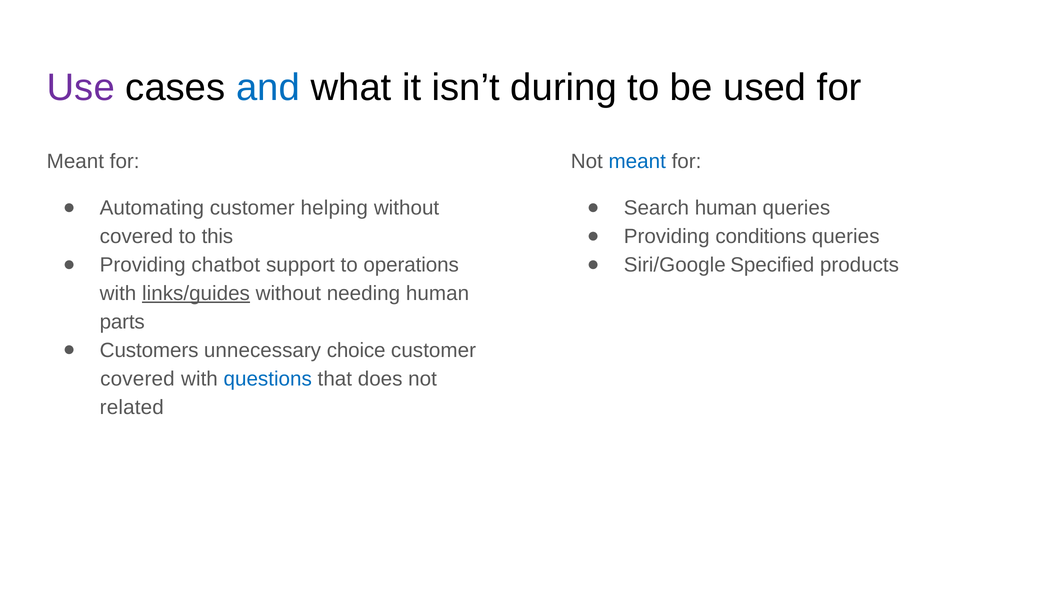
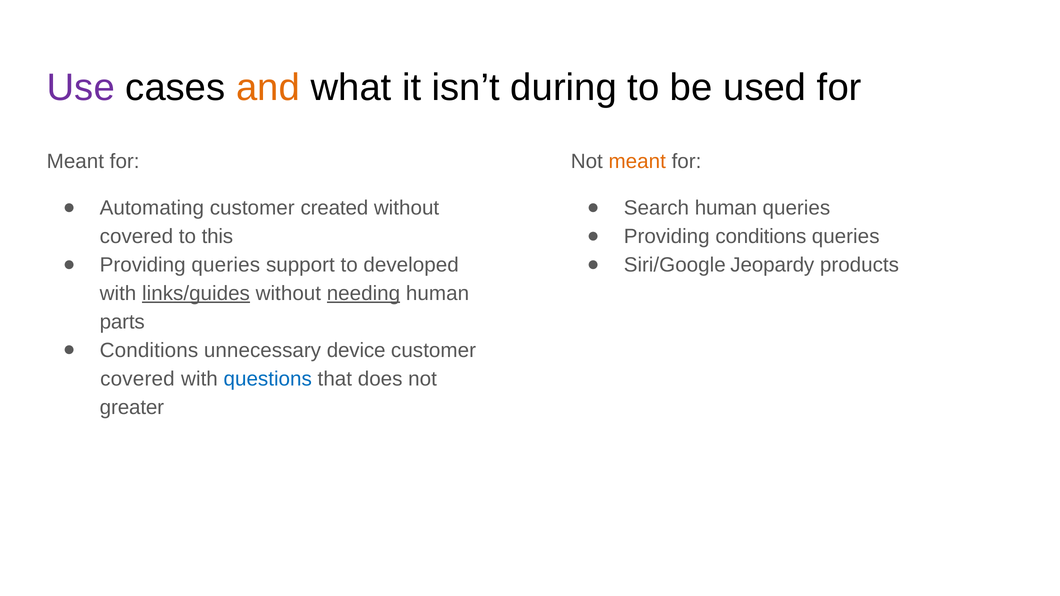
and colour: blue -> orange (268, 88)
meant colour: blue -> orange (637, 162)
helping: helping -> created (334, 208)
Providing chatbot: chatbot -> queries (226, 265)
operations: operations -> developed (411, 265)
Specified: Specified -> Jeopardy (772, 265)
needing underline: none -> present (363, 293)
Customers: Customers -> Conditions (149, 350)
choice: choice -> device (356, 350)
related: related -> greater (132, 407)
